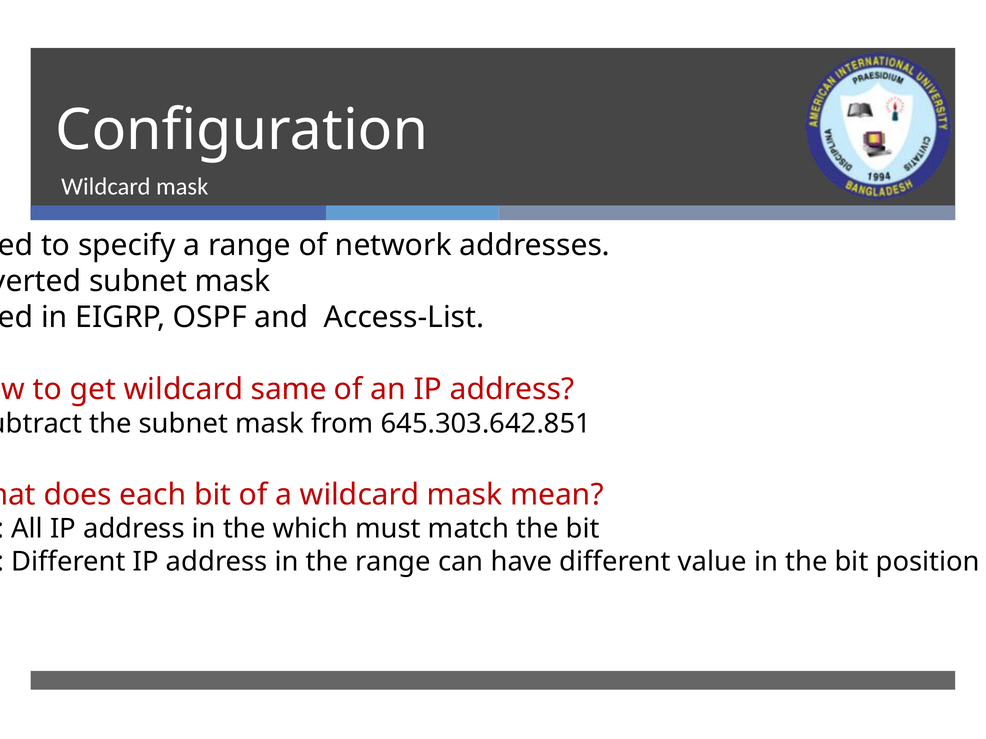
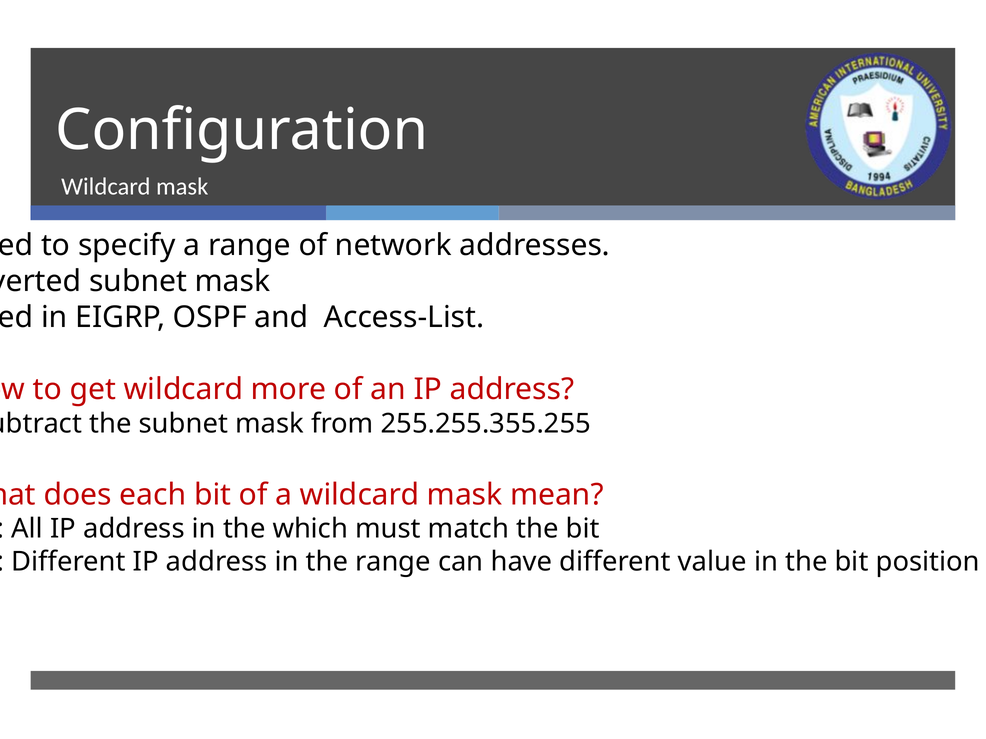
same: same -> more (289, 390)
645.303.642.851: 645.303.642.851 -> 255.255.355.255 (486, 424)
